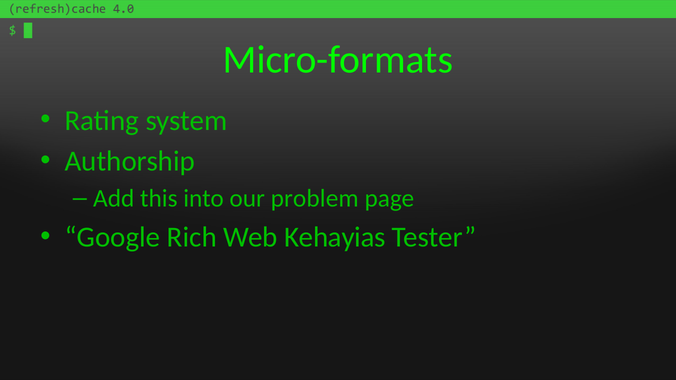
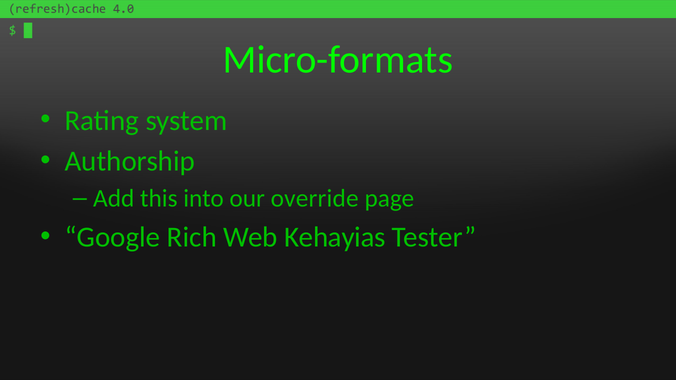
problem: problem -> override (315, 199)
